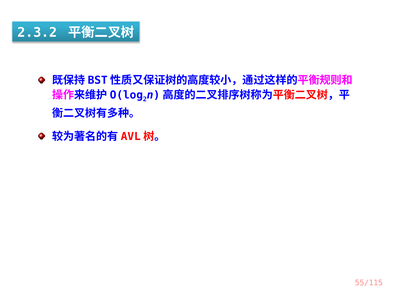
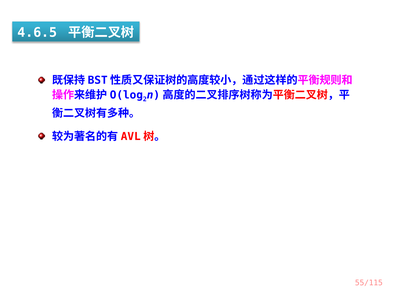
2.3.2: 2.3.2 -> 4.6.5 (37, 32)
